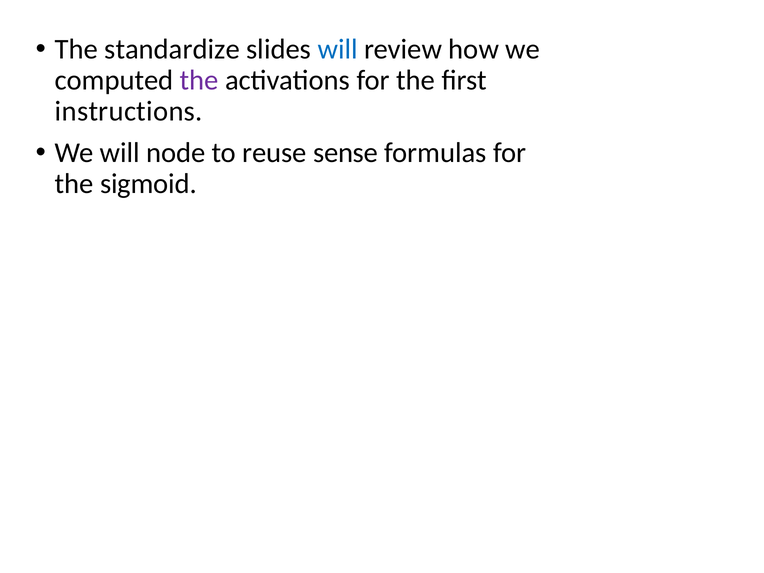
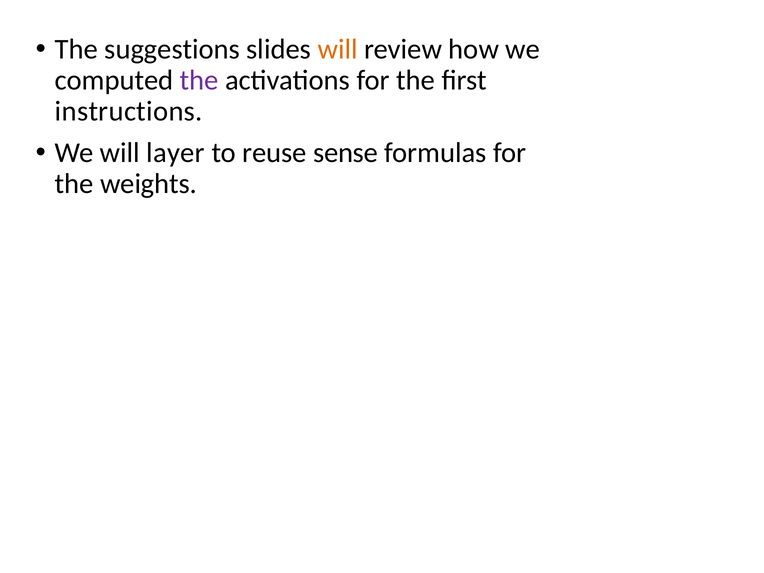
standardize: standardize -> suggestions (172, 49)
will colour: blue -> orange (338, 49)
node: node -> layer (176, 153)
sigmoid: sigmoid -> weights (148, 184)
